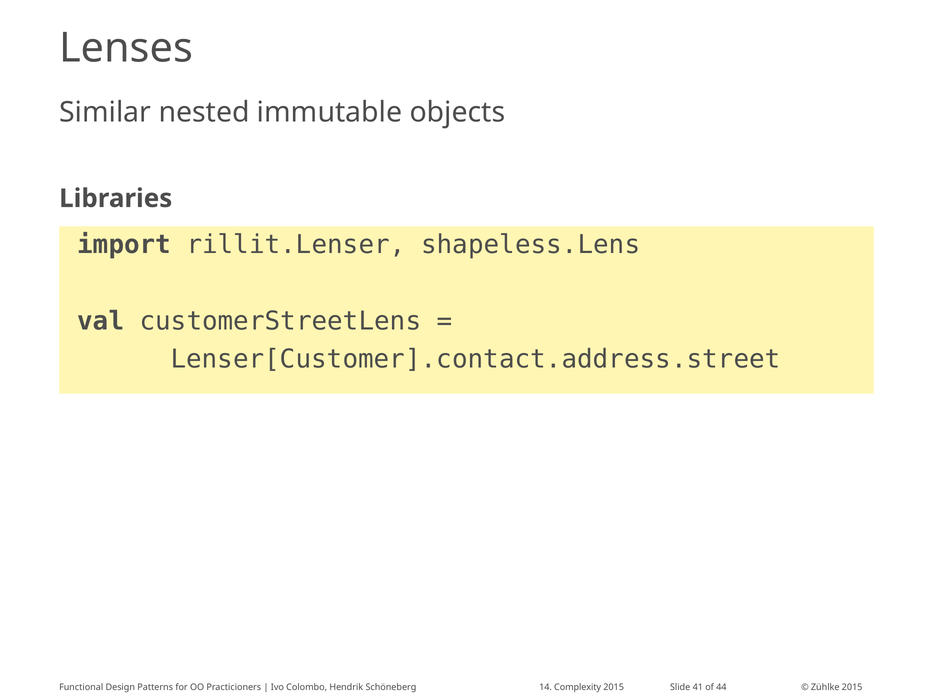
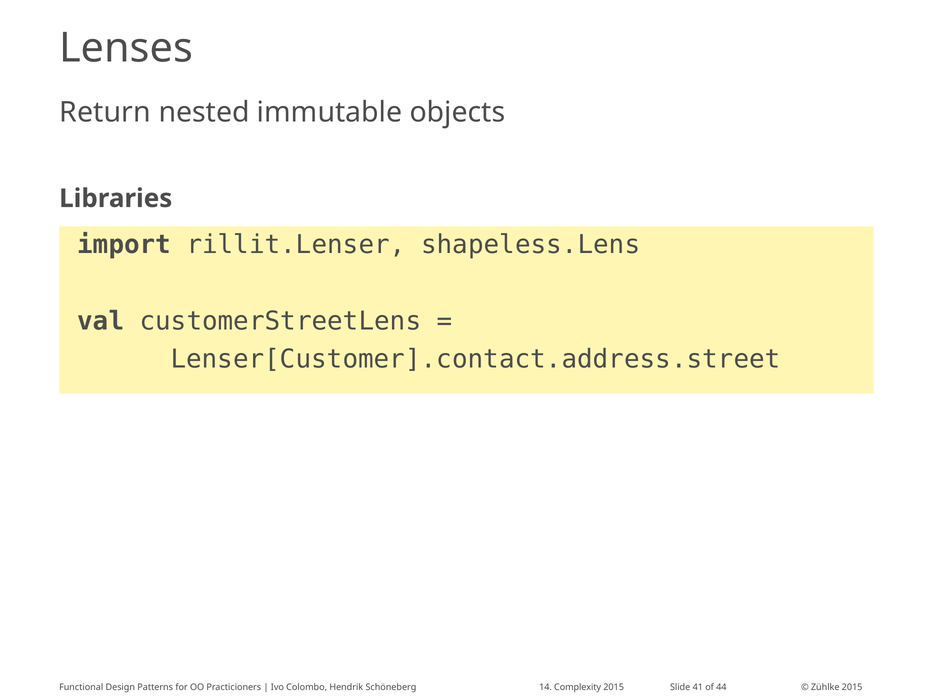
Similar: Similar -> Return (105, 112)
